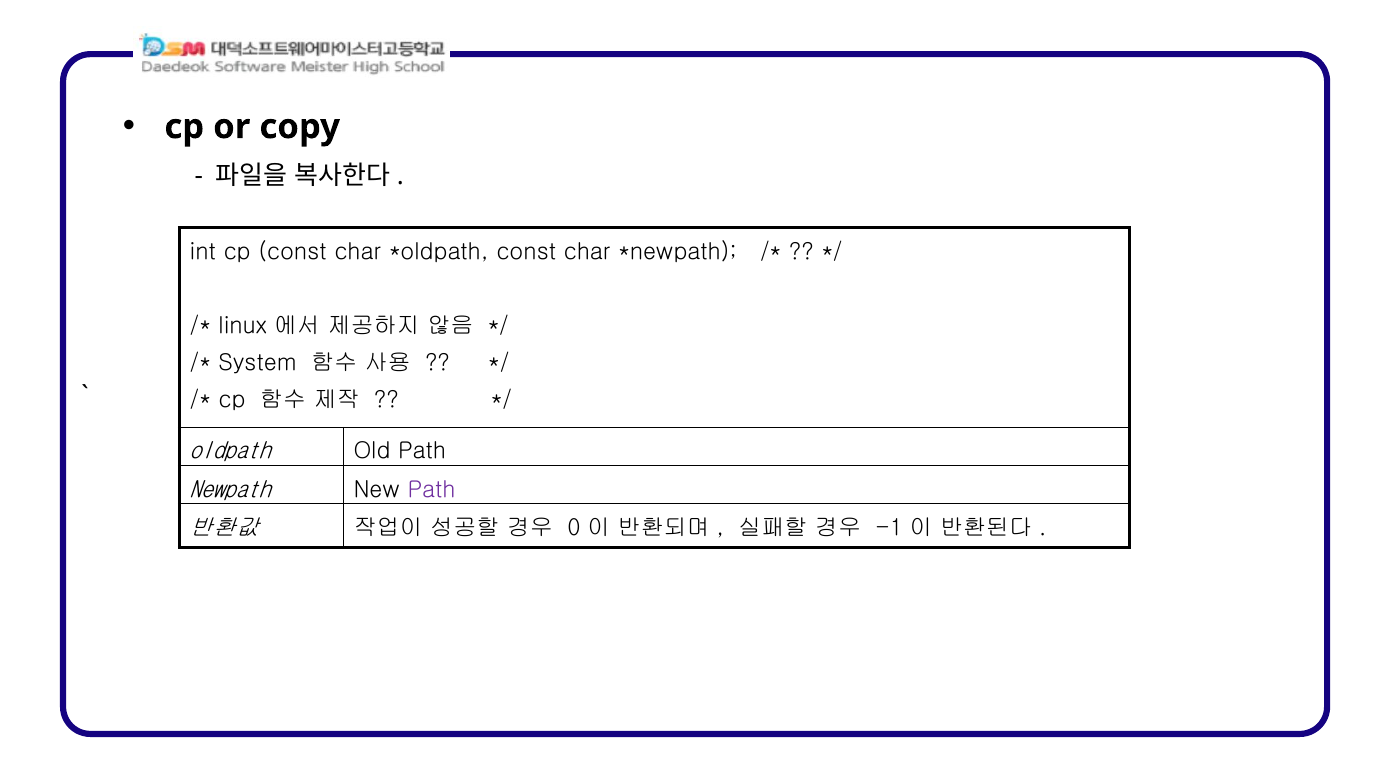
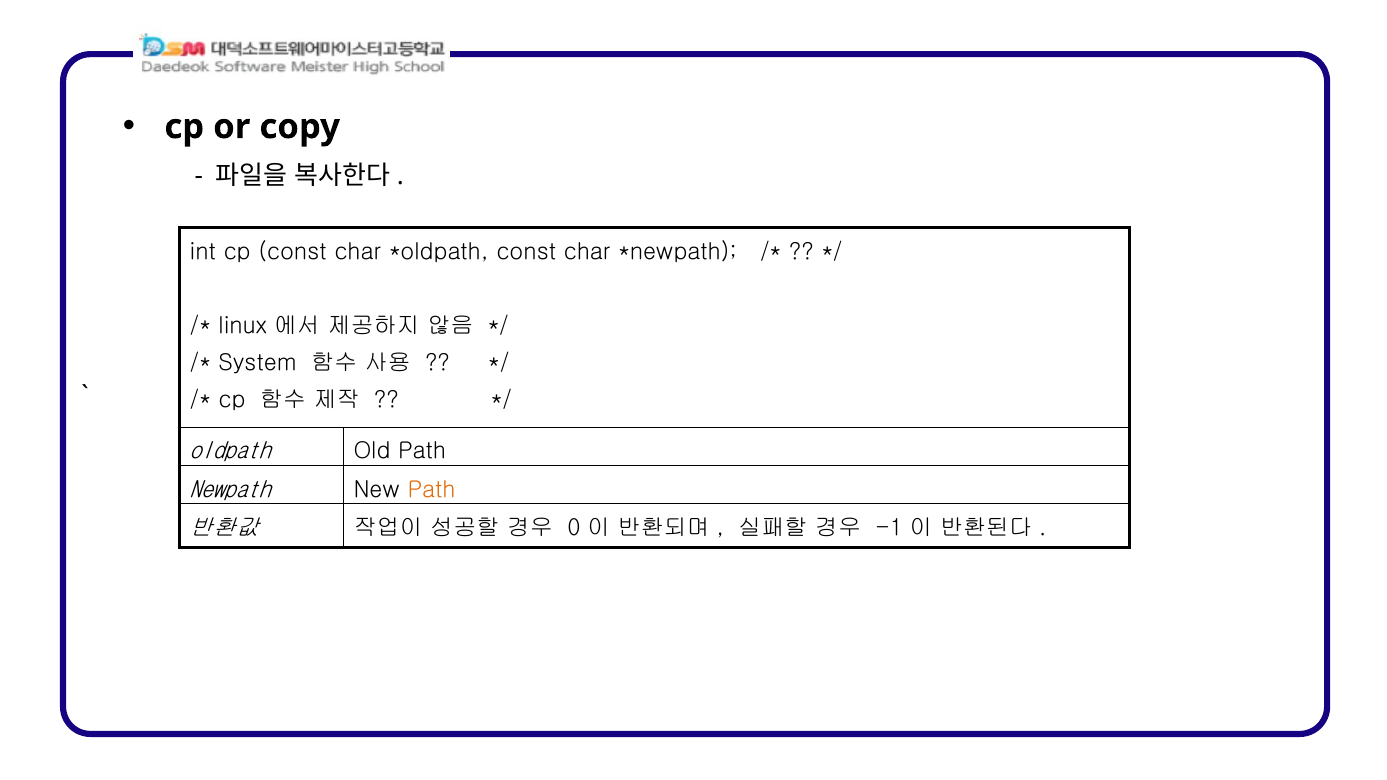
Path colour: purple -> orange (432, 490)
